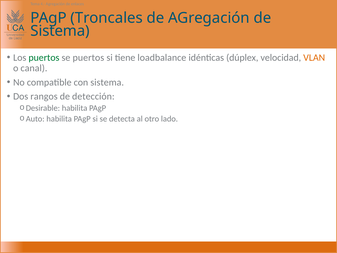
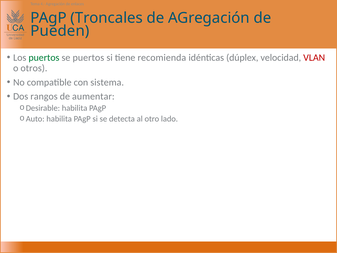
Sistema: Sistema -> Pueden (60, 31)
loadbalance: loadbalance -> recomienda (162, 57)
VLAN colour: orange -> red (314, 57)
canal: canal -> otros (34, 68)
detección: detección -> aumentar (93, 96)
